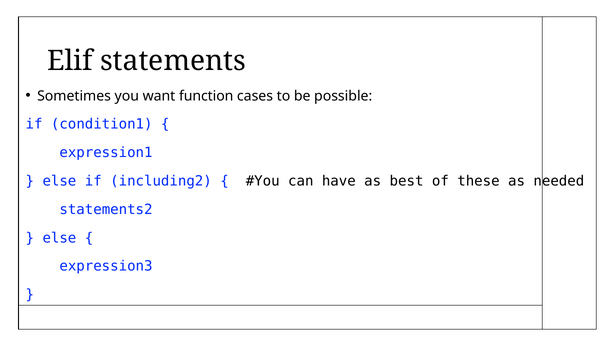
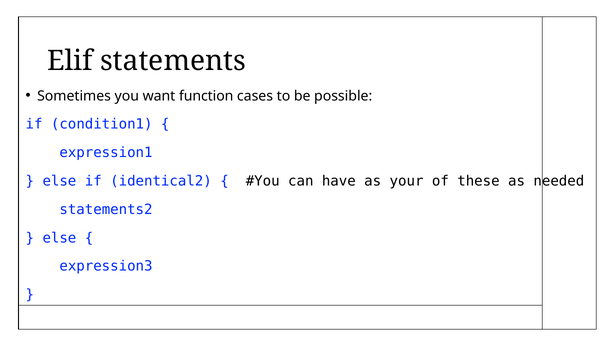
including2: including2 -> identical2 (161, 181)
best: best -> your (407, 181)
